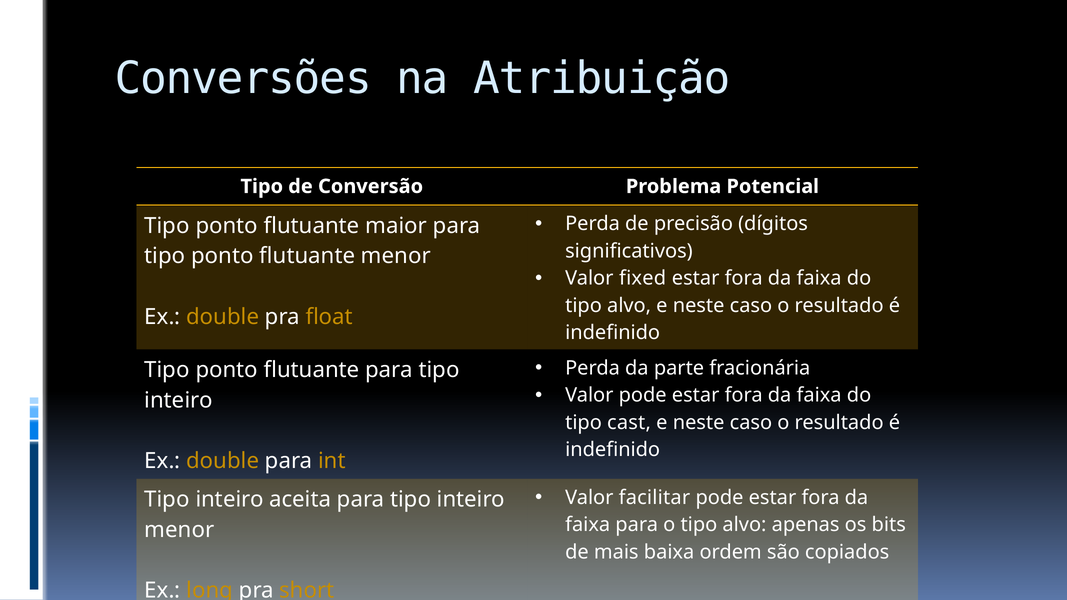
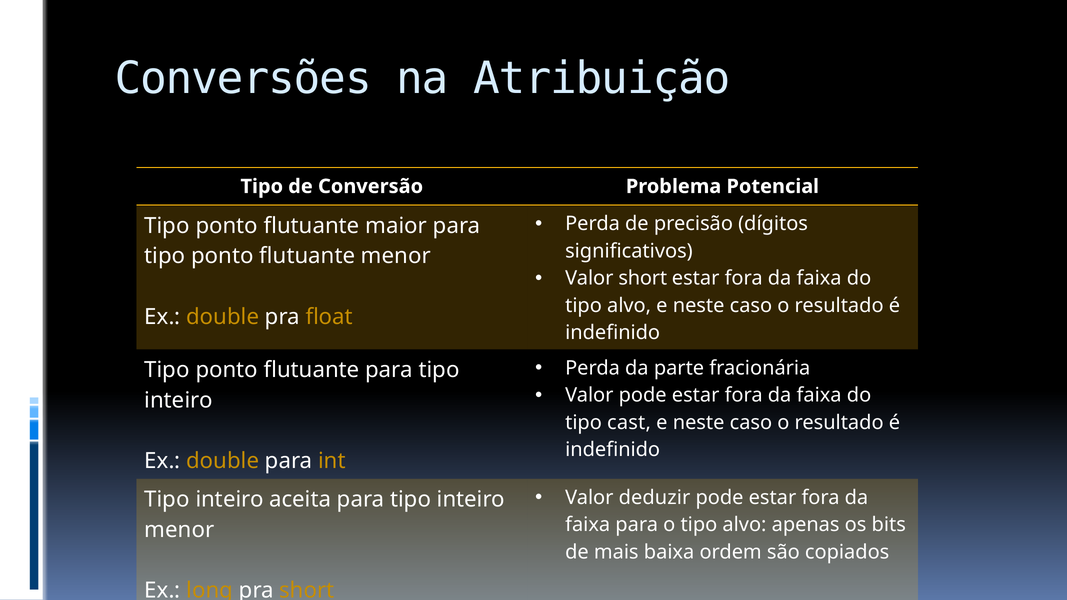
Valor fixed: fixed -> short (643, 278)
facilitar: facilitar -> deduzir (654, 498)
